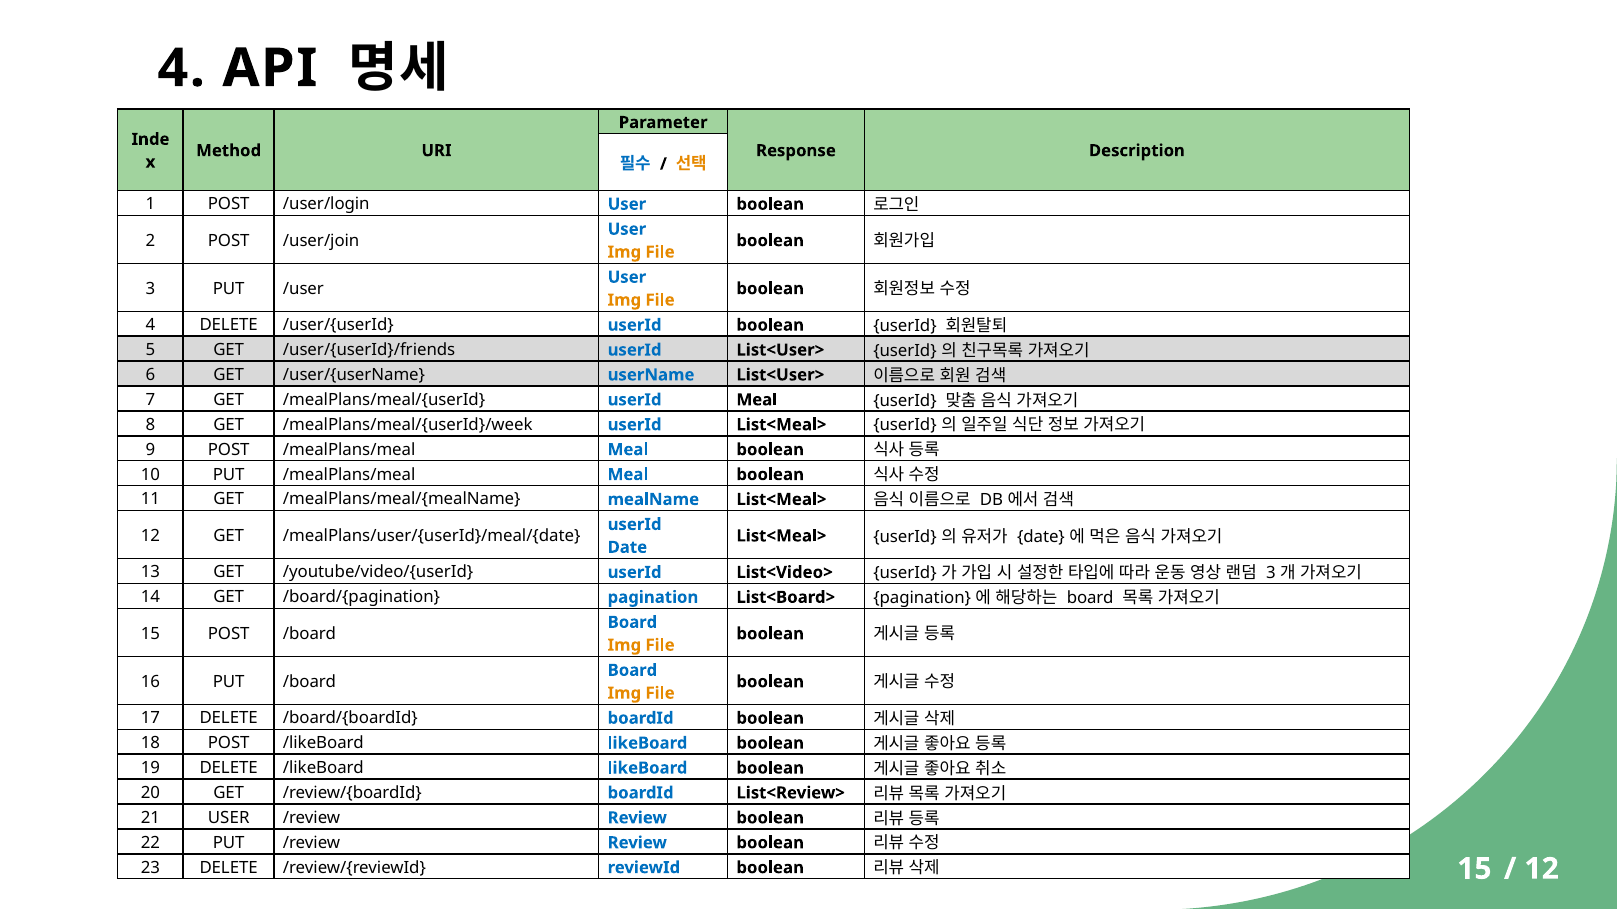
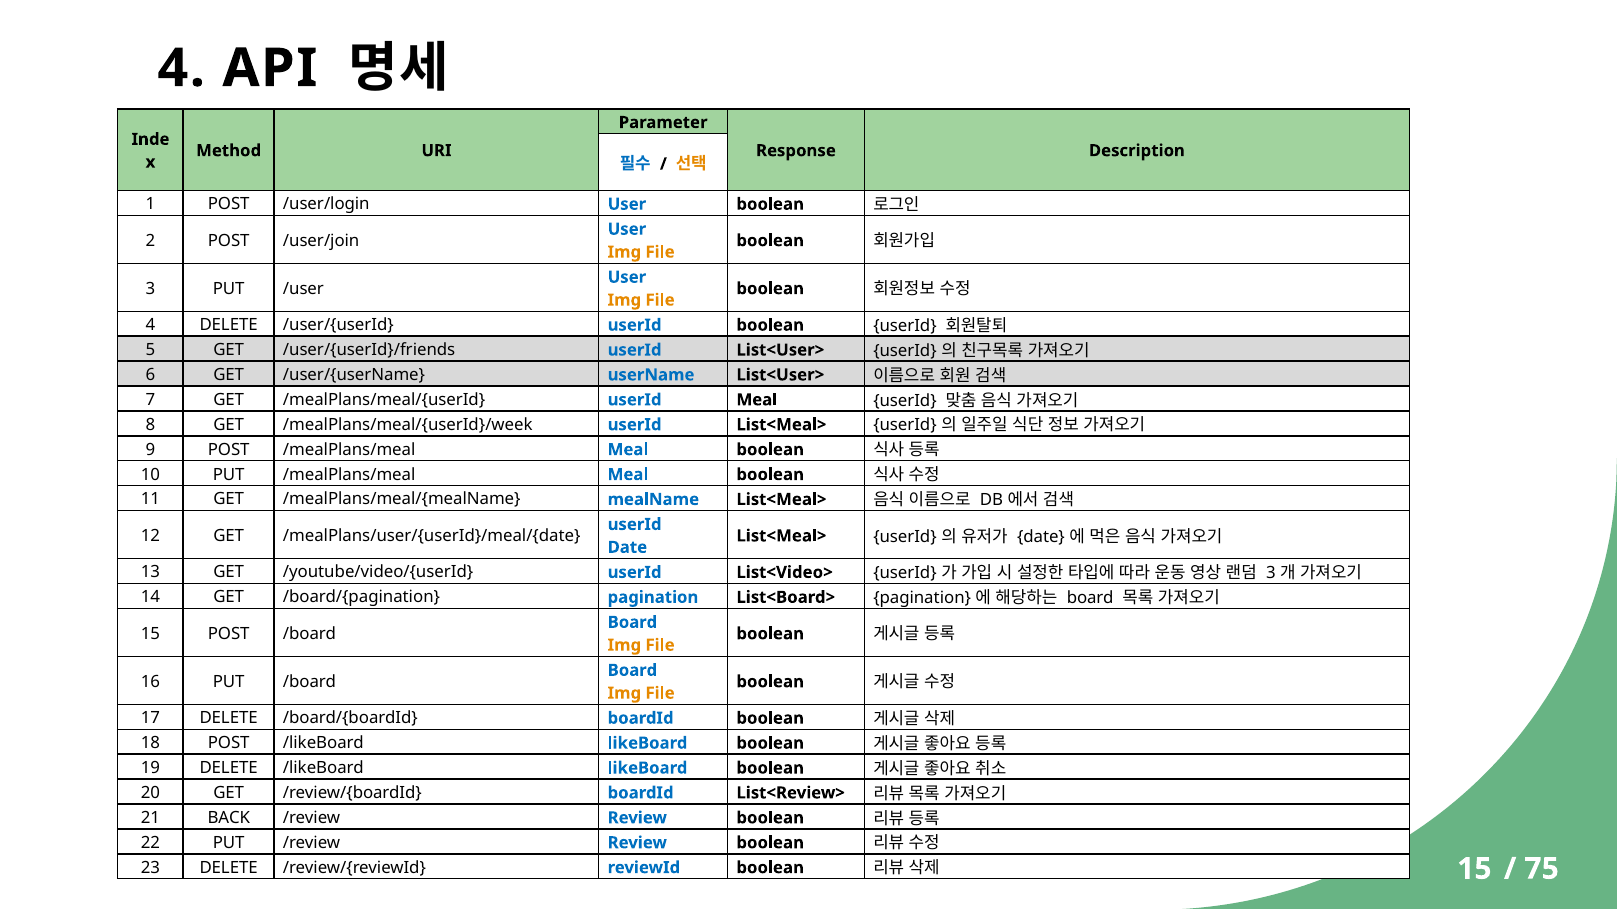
21 USER: USER -> BACK (229, 818)
12: 12 -> 75 (1542, 869)
